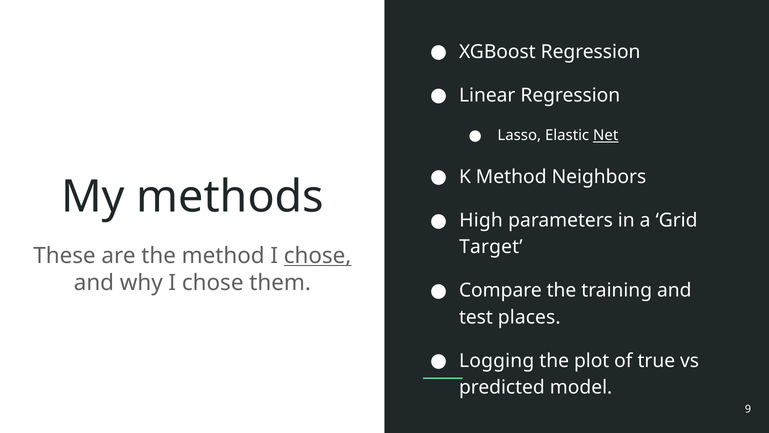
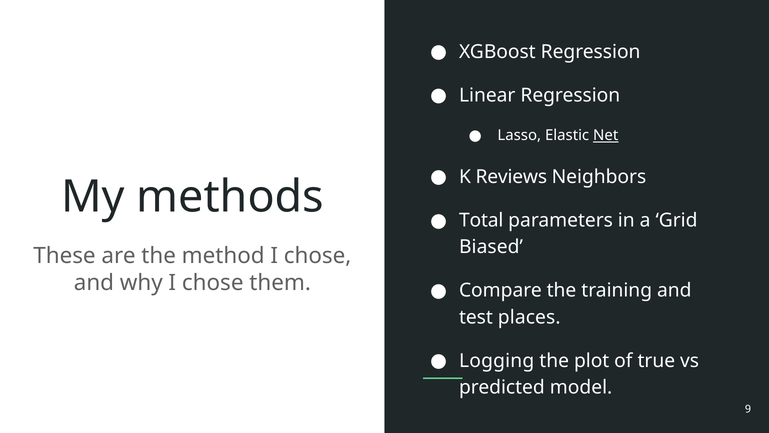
K Method: Method -> Reviews (511, 177)
High: High -> Total (481, 220)
Target: Target -> Biased (491, 247)
chose underline: present -> none (318, 256)
